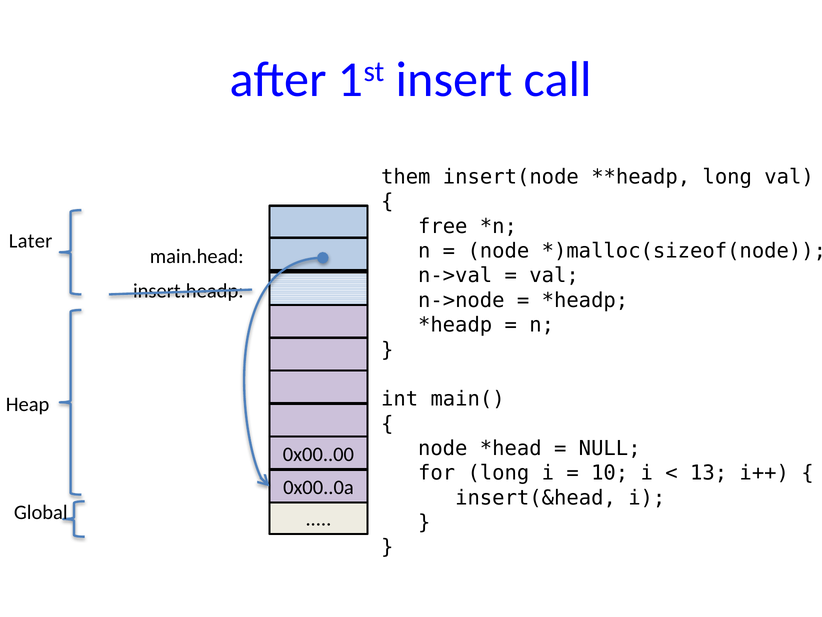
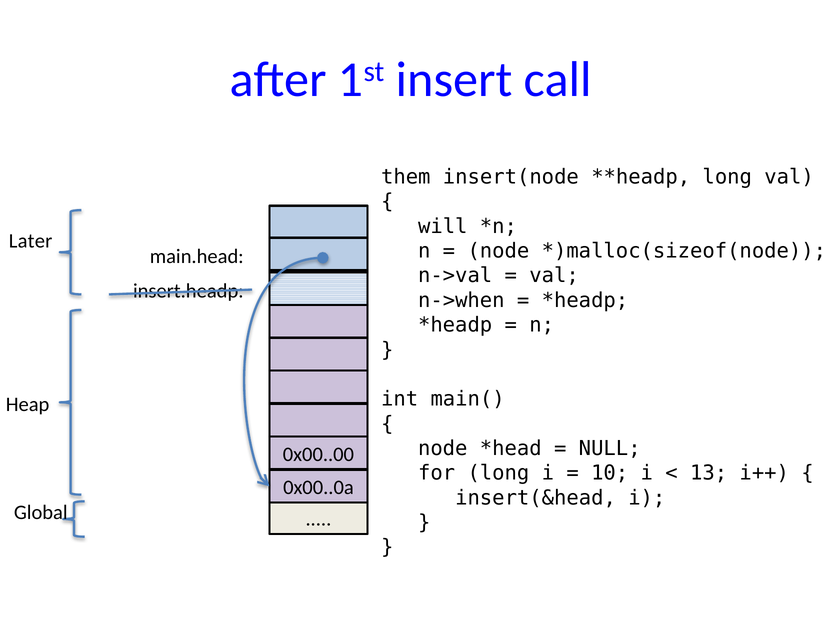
free: free -> will (443, 226)
n->node: n->node -> n->when (461, 300)
